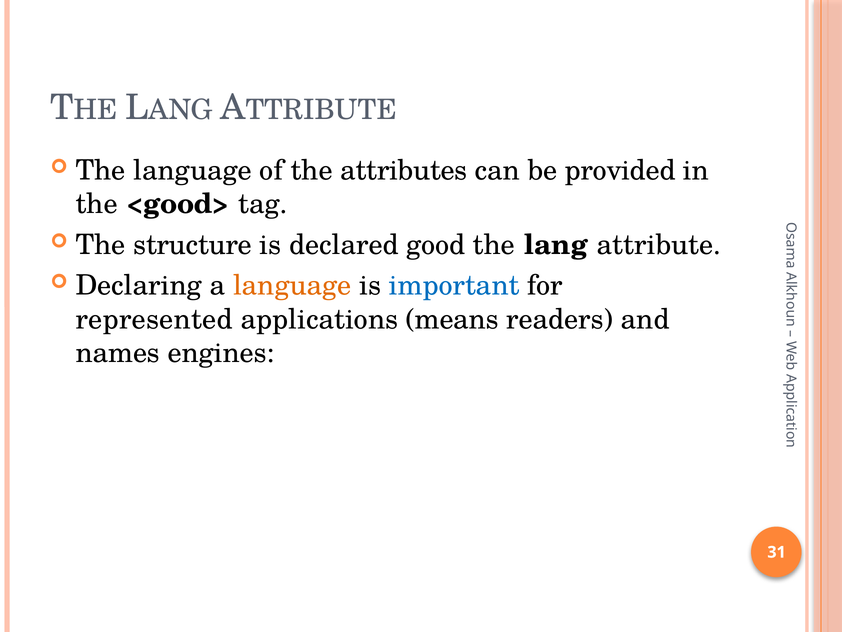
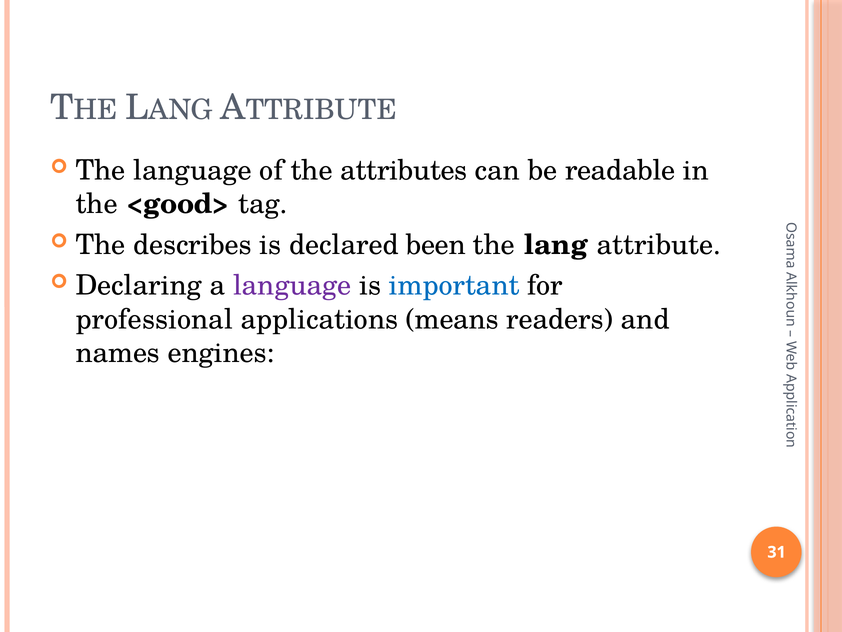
provided: provided -> readable (620, 170)
structure: structure -> describes (193, 245)
good: good -> been (436, 245)
language colour: orange -> purple (292, 285)
represented: represented -> professional (154, 319)
